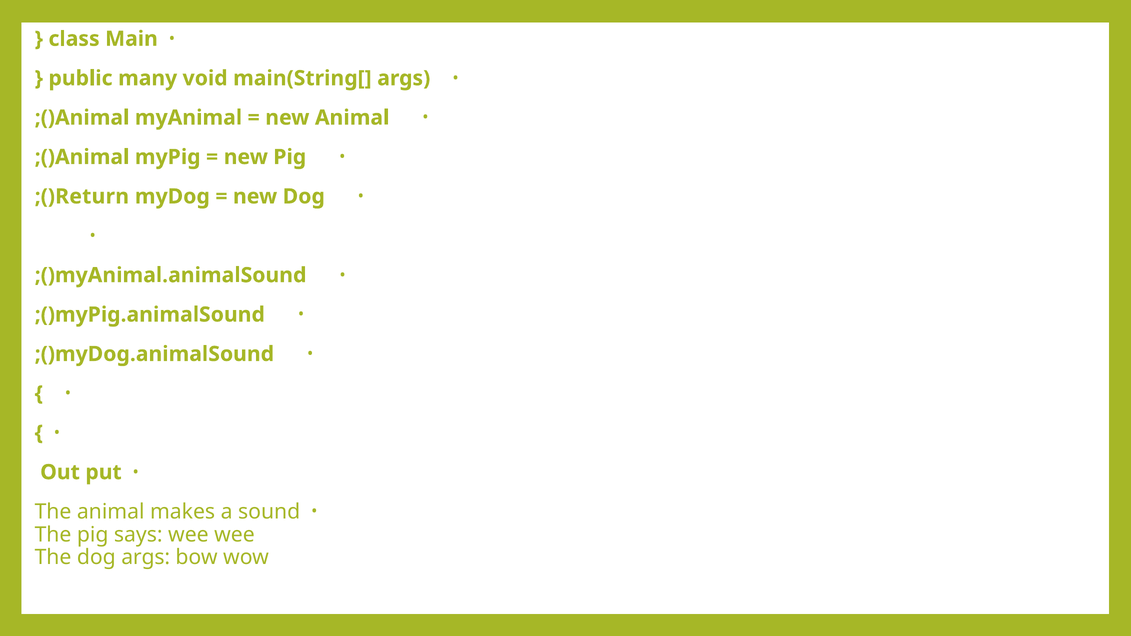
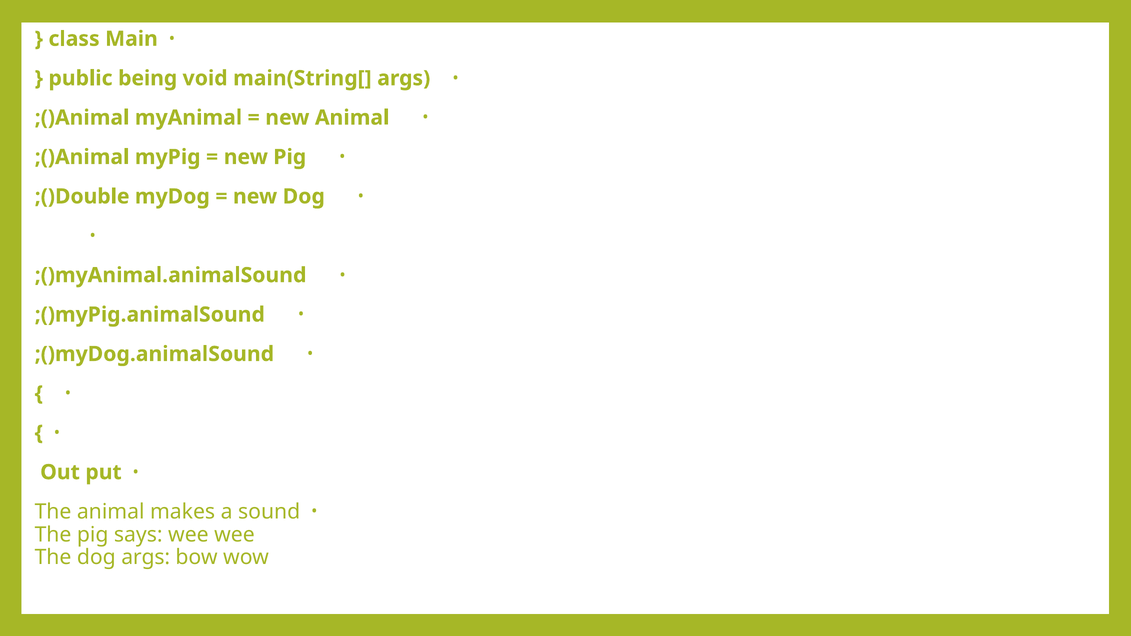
many: many -> being (148, 78)
Return: Return -> Double (92, 197)
